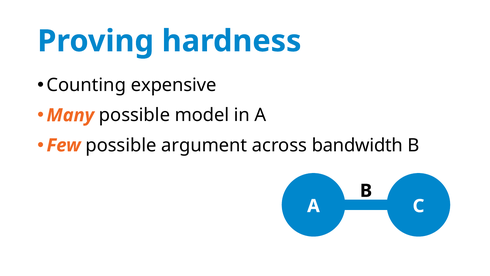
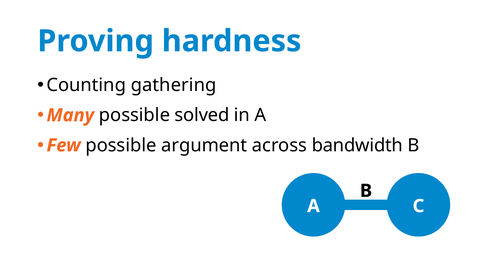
expensive: expensive -> gathering (174, 85)
model: model -> solved (202, 115)
